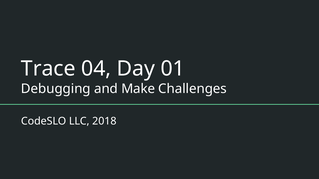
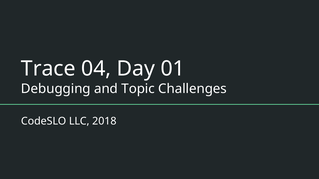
Make: Make -> Topic (138, 89)
